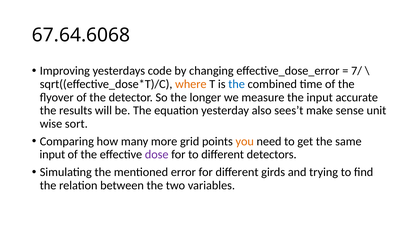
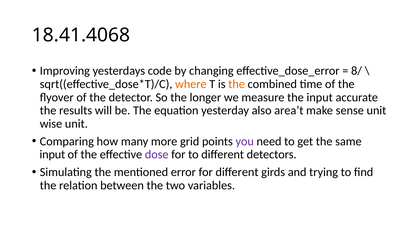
67.64.6068: 67.64.6068 -> 18.41.4068 (81, 35)
7/: 7/ -> 8/ (357, 71)
the colour: blue -> orange (237, 84)
sees’t: sees’t -> area’t (289, 110)
wise sort: sort -> unit (76, 124)
you colour: orange -> purple (245, 141)
